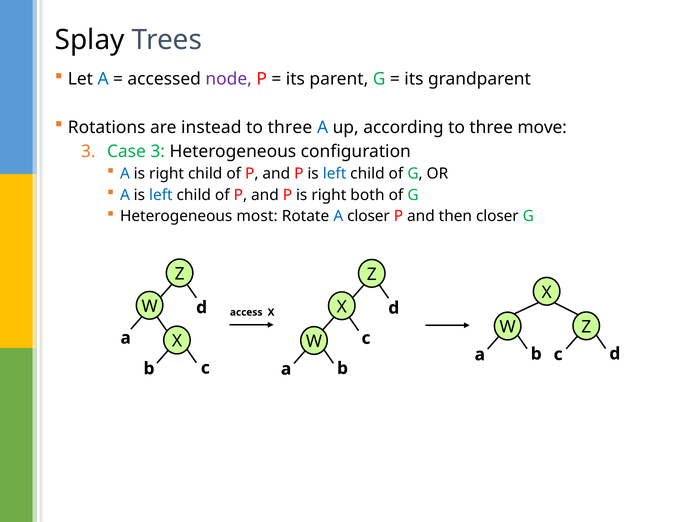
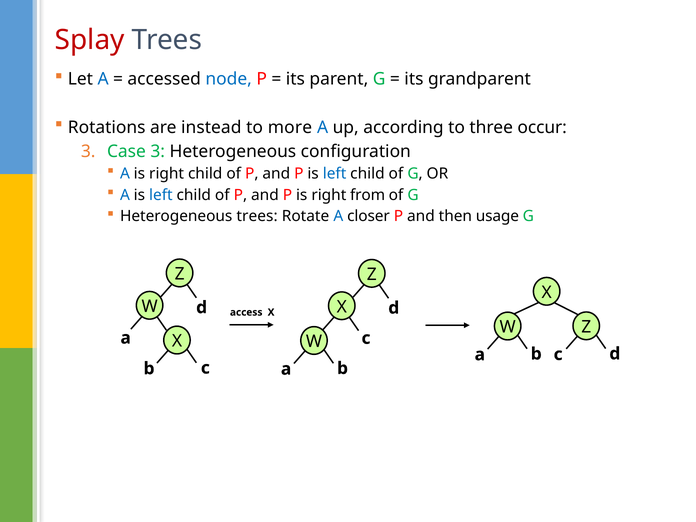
Splay colour: black -> red (90, 40)
node colour: purple -> blue (229, 79)
three: three -> more (290, 127)
move: move -> occur (542, 127)
both: both -> from (368, 195)
Heterogeneous most: most -> trees (257, 216)
then closer: closer -> usage (497, 216)
